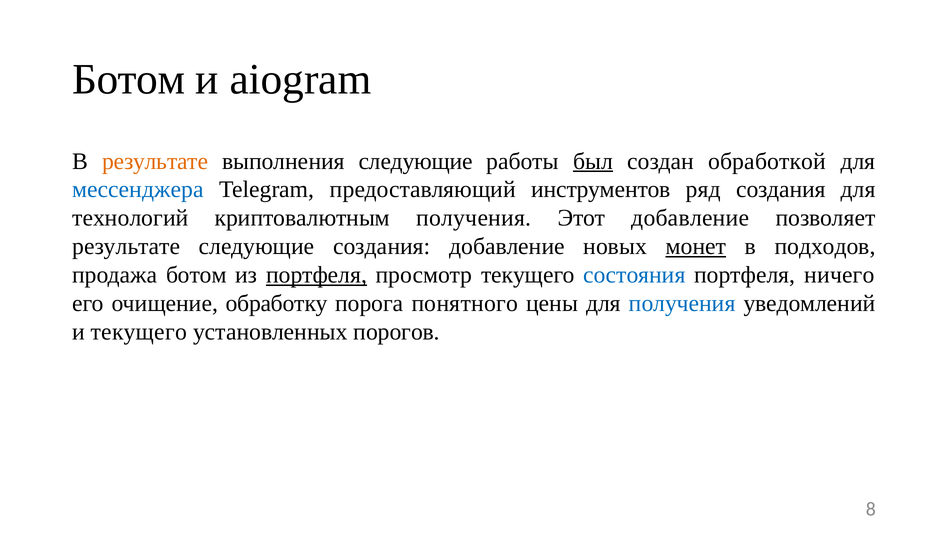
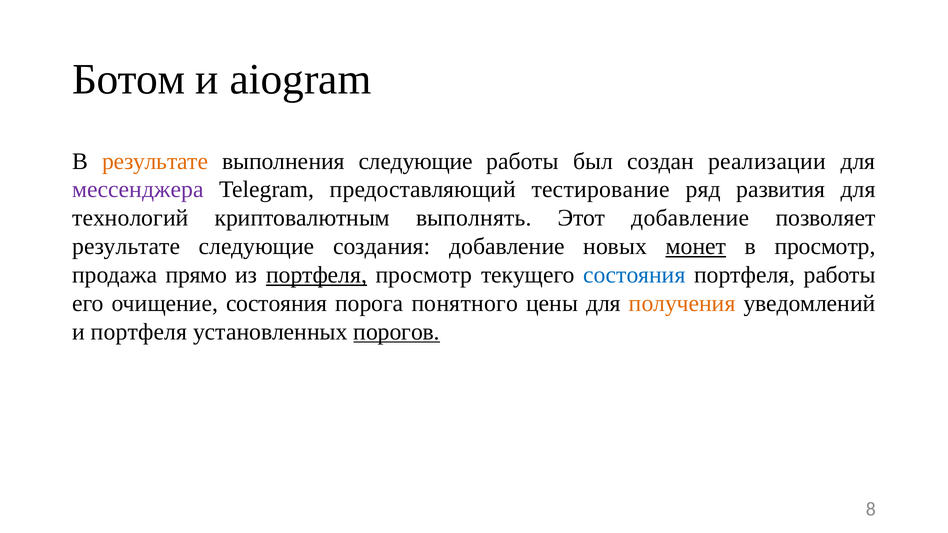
был underline: present -> none (593, 161)
обработкой: обработкой -> реализации (767, 161)
мессенджера colour: blue -> purple (138, 190)
инструментов: инструментов -> тестирование (601, 190)
ряд создания: создания -> развития (781, 190)
криптовалютным получения: получения -> выполнять (474, 218)
в подходов: подходов -> просмотр (825, 247)
продажа ботом: ботом -> прямо (196, 275)
портфеля ничего: ничего -> работы (840, 275)
очищение обработку: обработку -> состояния (277, 304)
получения colour: blue -> orange (682, 304)
и текущего: текущего -> портфеля (139, 332)
порогов underline: none -> present (397, 332)
